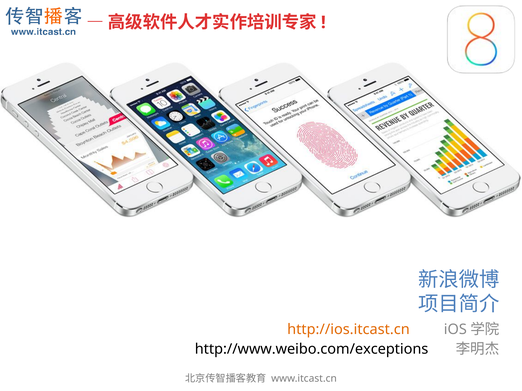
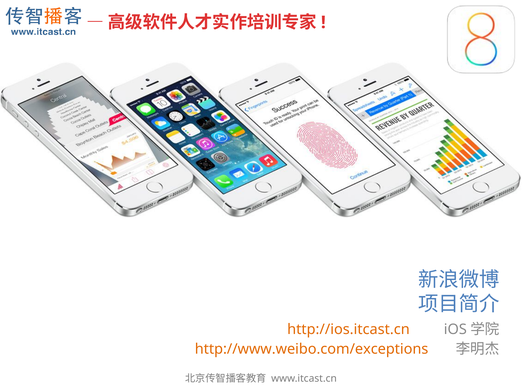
http://www.weibo.com/exceptions colour: black -> orange (312, 349)
